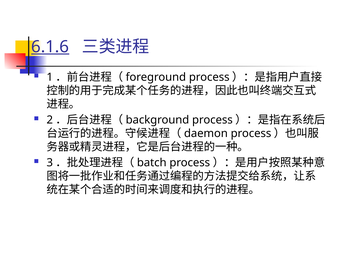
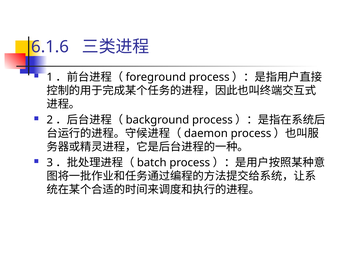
6.1.6 underline: present -> none (50, 47)
